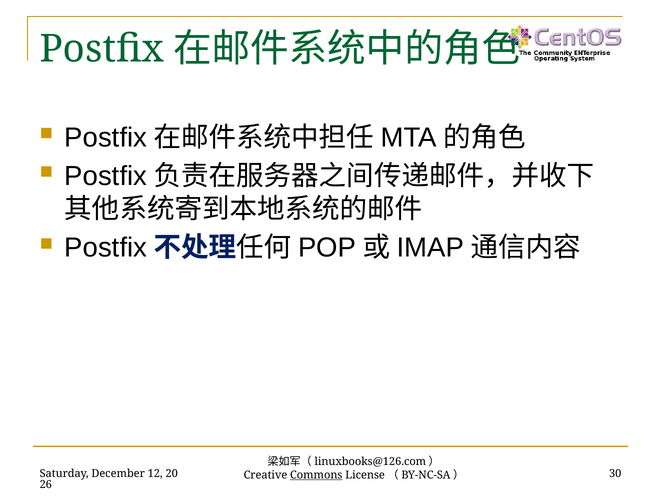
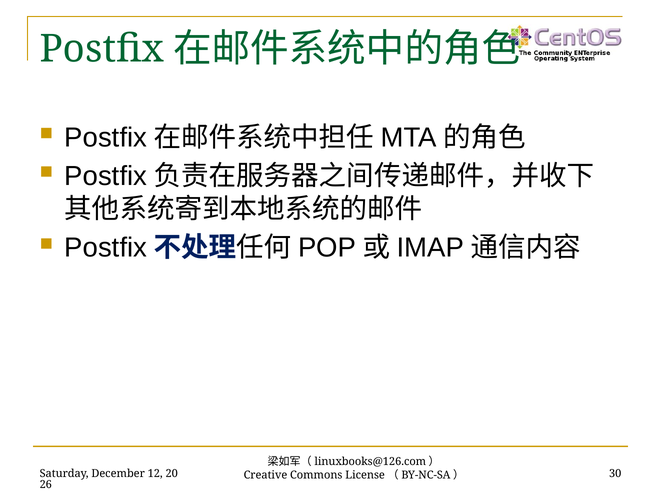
Commons underline: present -> none (316, 475)
